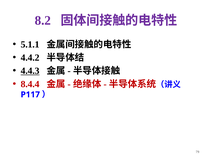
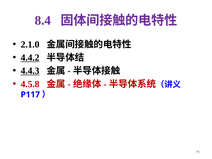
8.2: 8.2 -> 8.4 (43, 21)
5.1.1: 5.1.1 -> 2.1.0 (30, 44)
4.4.2 underline: none -> present (30, 58)
8.4.4: 8.4.4 -> 4.5.8 (30, 84)
